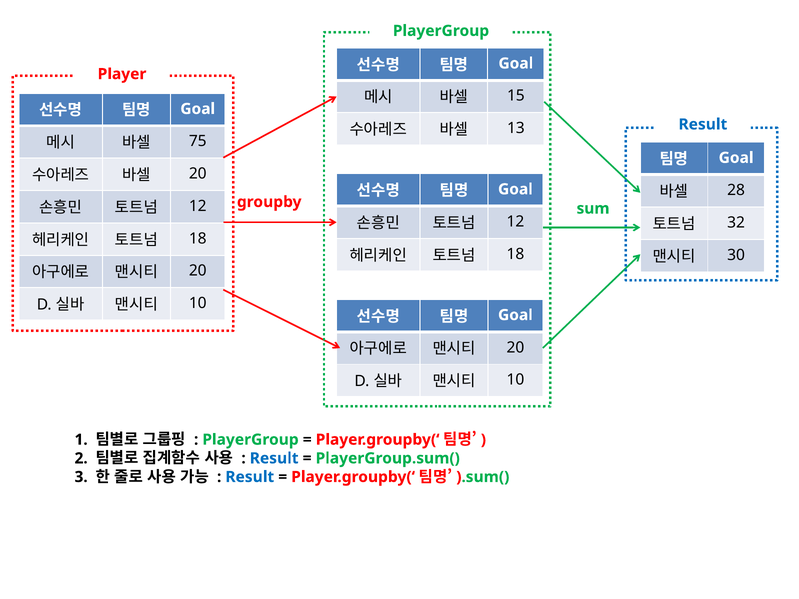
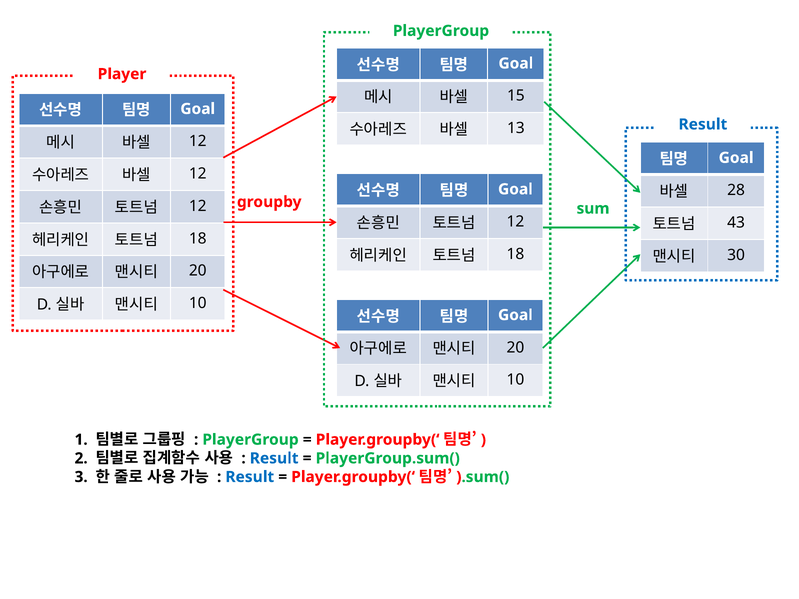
75: 75 -> 12 (198, 141)
20: 20 -> 12 (198, 174)
32: 32 -> 43 (736, 223)
